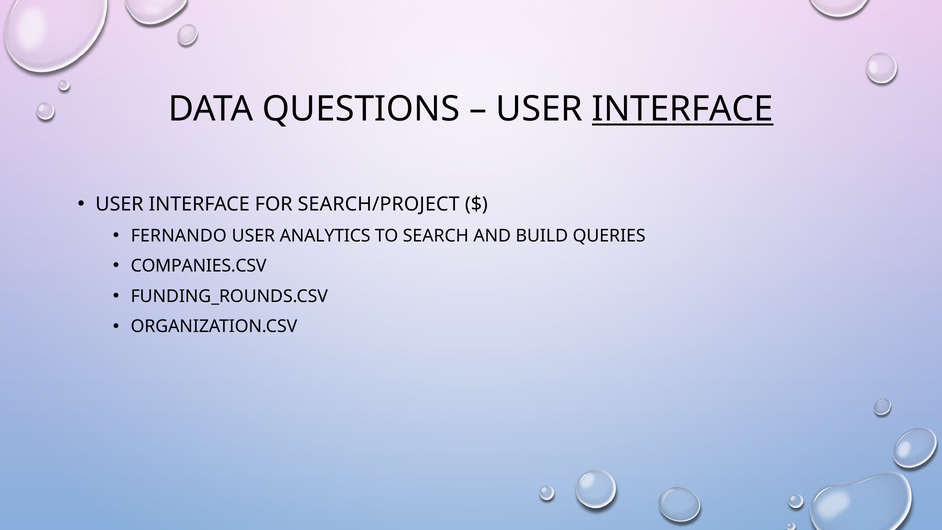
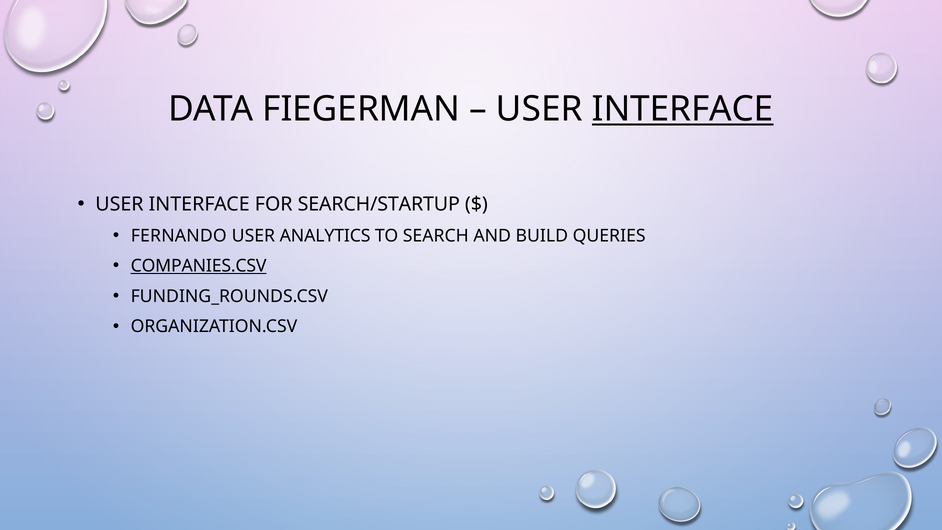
QUESTIONS: QUESTIONS -> FIEGERMAN (361, 109)
SEARCH/PROJECT: SEARCH/PROJECT -> SEARCH/STARTUP (379, 204)
COMPANIES.CSV underline: none -> present (199, 266)
